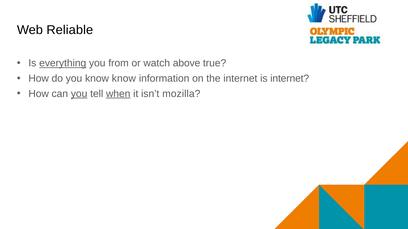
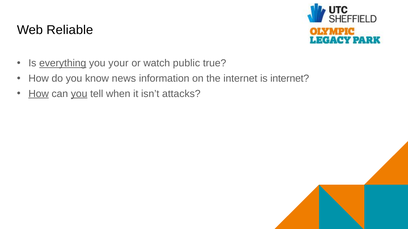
from: from -> your (118, 63)
above: above -> public (186, 63)
know know: know -> news (124, 79)
How underline: none -> present (39, 94)
when underline: present -> none (118, 94)
mozilla: mozilla -> attacks (181, 94)
